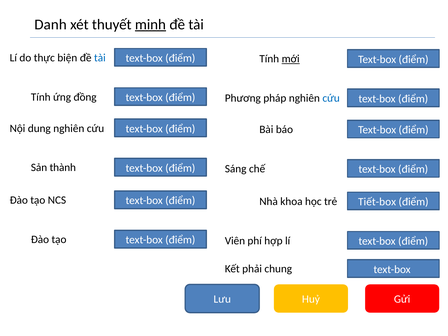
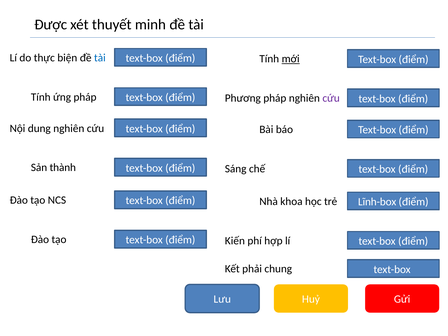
Danh: Danh -> Được (51, 25)
minh underline: present -> none (150, 25)
ứng đồng: đồng -> pháp (85, 97)
cứu colour: blue -> purple (331, 98)
Tiết-box: Tiết-box -> Lĩnh-box (377, 202)
Viên: Viên -> Kiến (235, 241)
